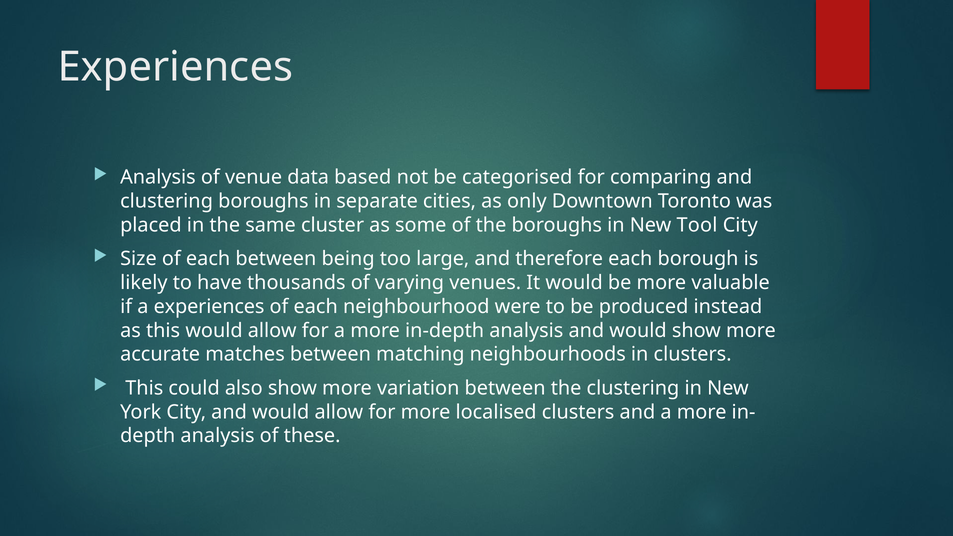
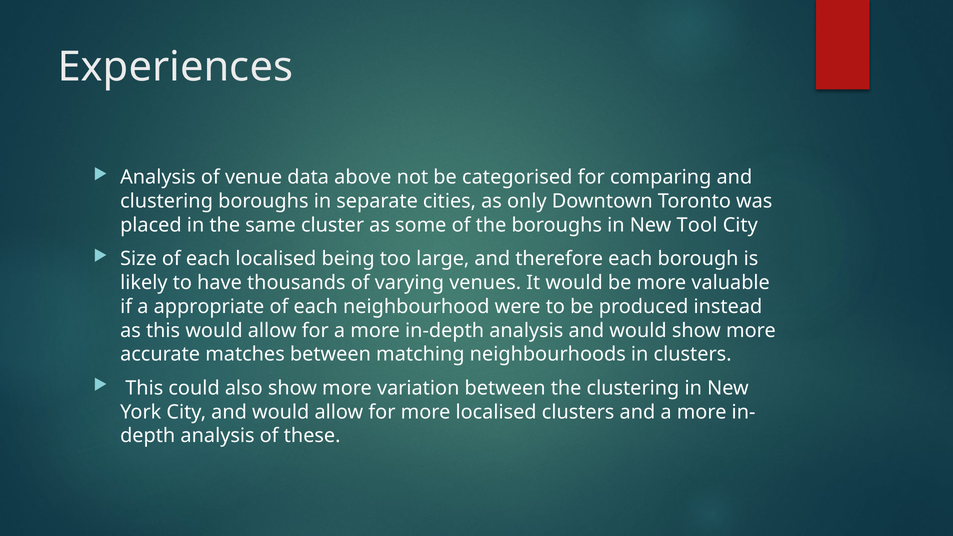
based: based -> above (363, 177)
each between: between -> localised (276, 259)
a experiences: experiences -> appropriate (209, 307)
